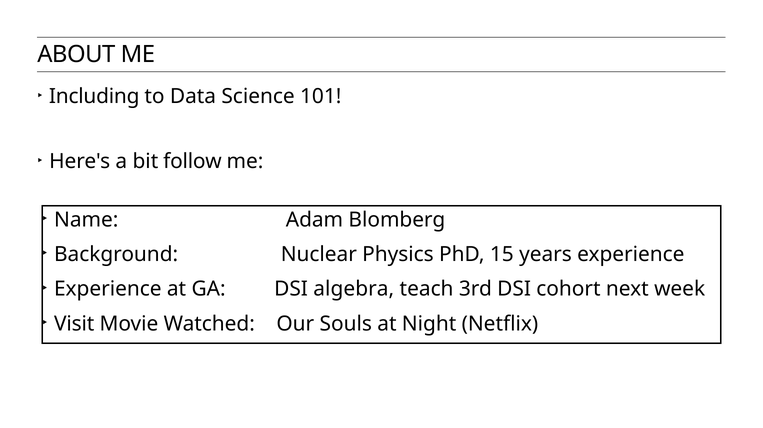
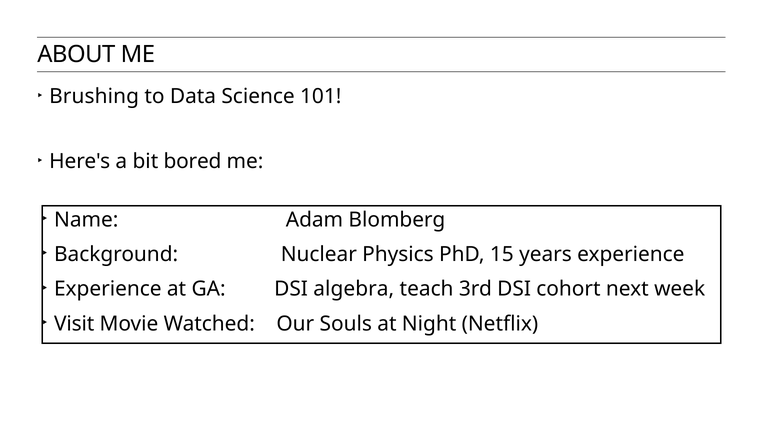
Including: Including -> Brushing (94, 97)
follow: follow -> bored (192, 162)
